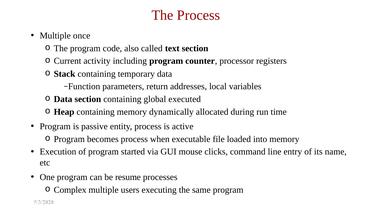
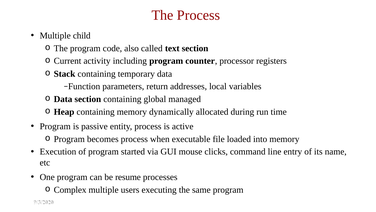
once: once -> child (82, 36)
executed: executed -> managed (185, 99)
